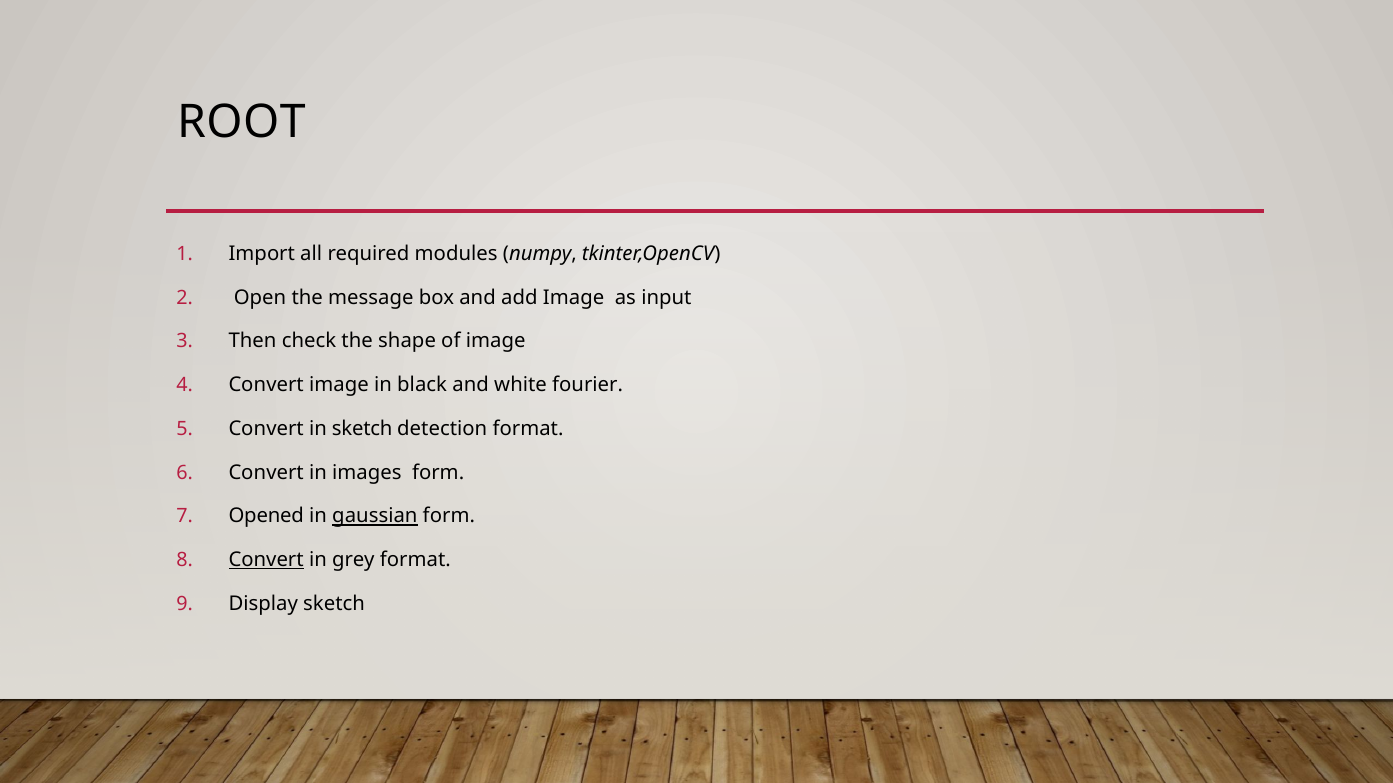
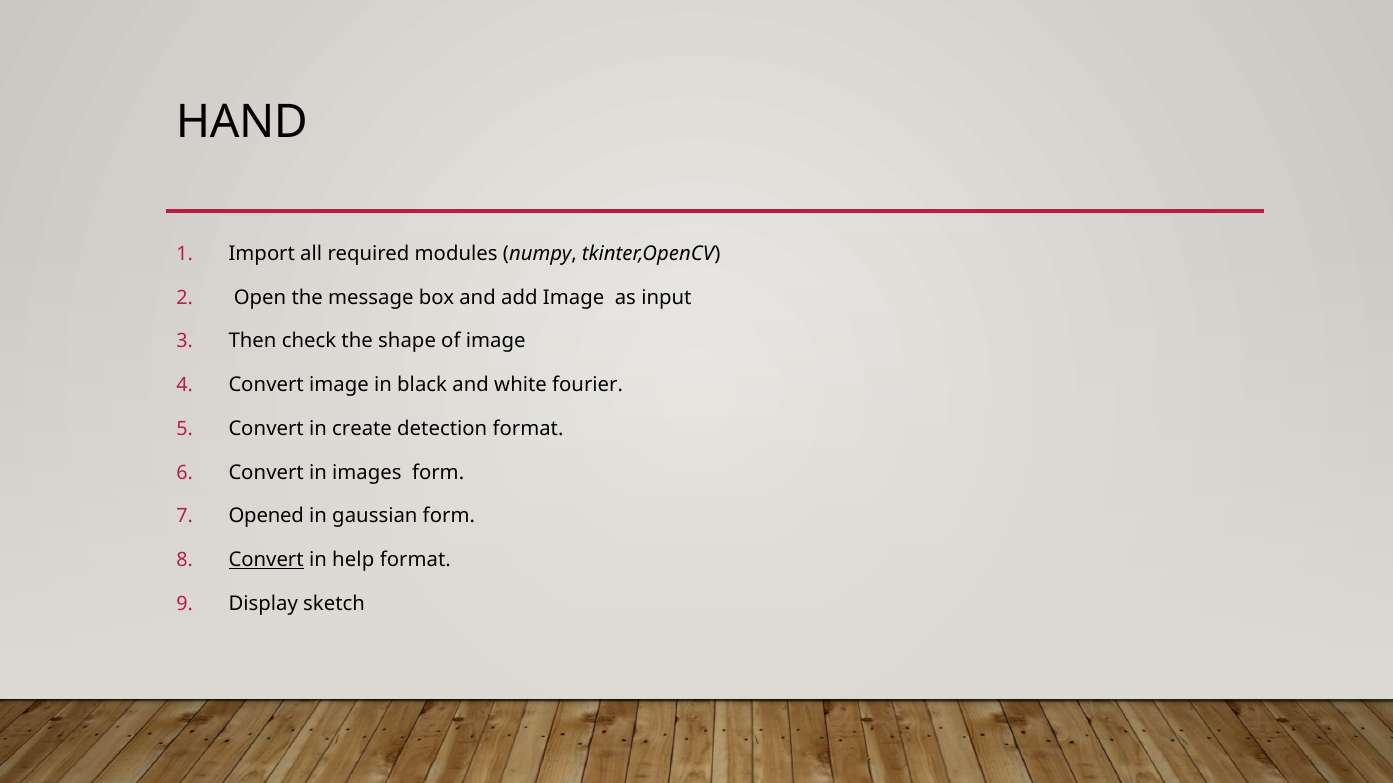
ROOT: ROOT -> HAND (242, 122)
in sketch: sketch -> create (362, 429)
gaussian underline: present -> none (375, 517)
grey: grey -> help (353, 560)
